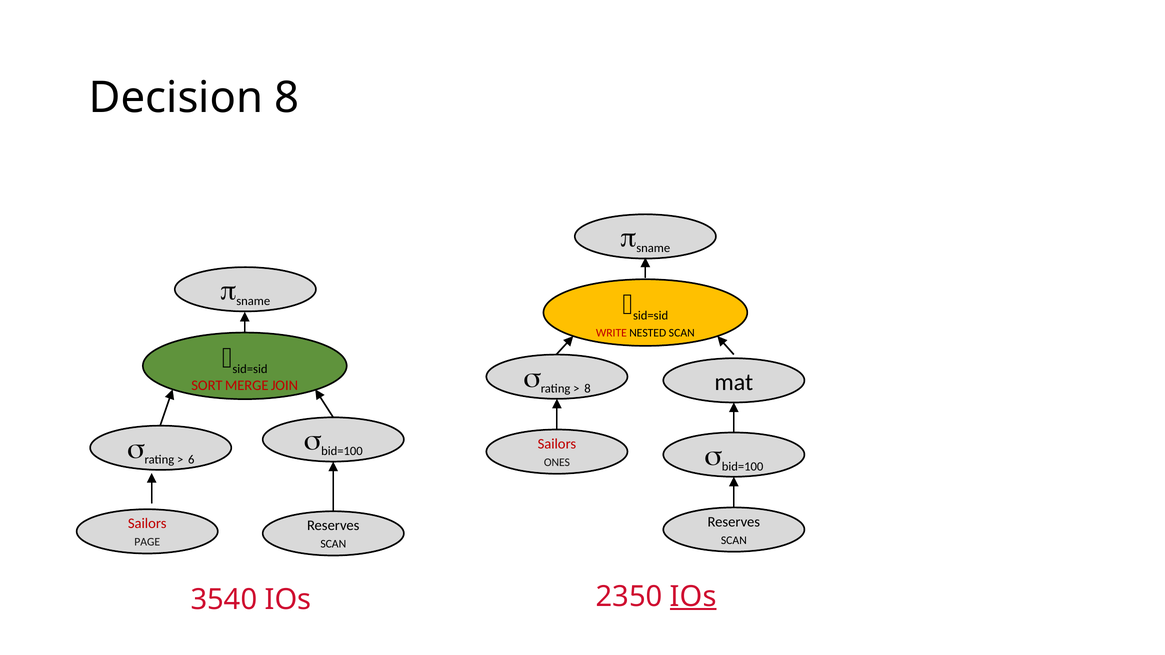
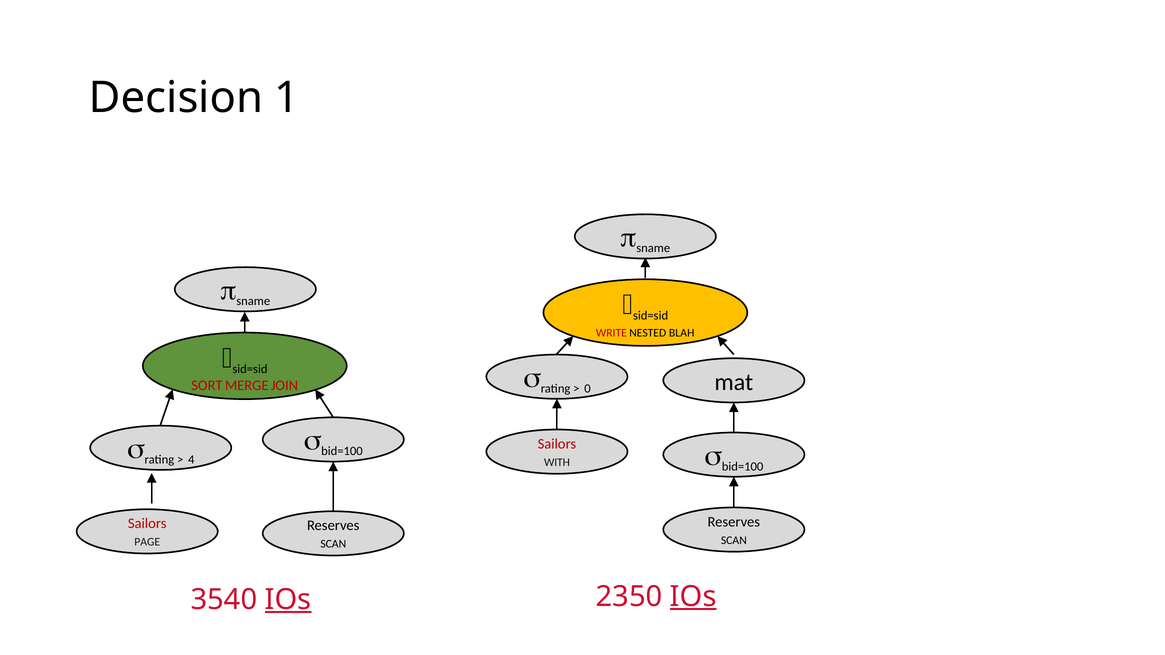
Decision 8: 8 -> 1 (287, 98)
NESTED SCAN: SCAN -> BLAH (682, 333)
8: 8 -> 0 (587, 389)
6: 6 -> 4 (191, 460)
ONES: ONES -> WITH (557, 463)
IOs underline: none -> present (288, 600)
